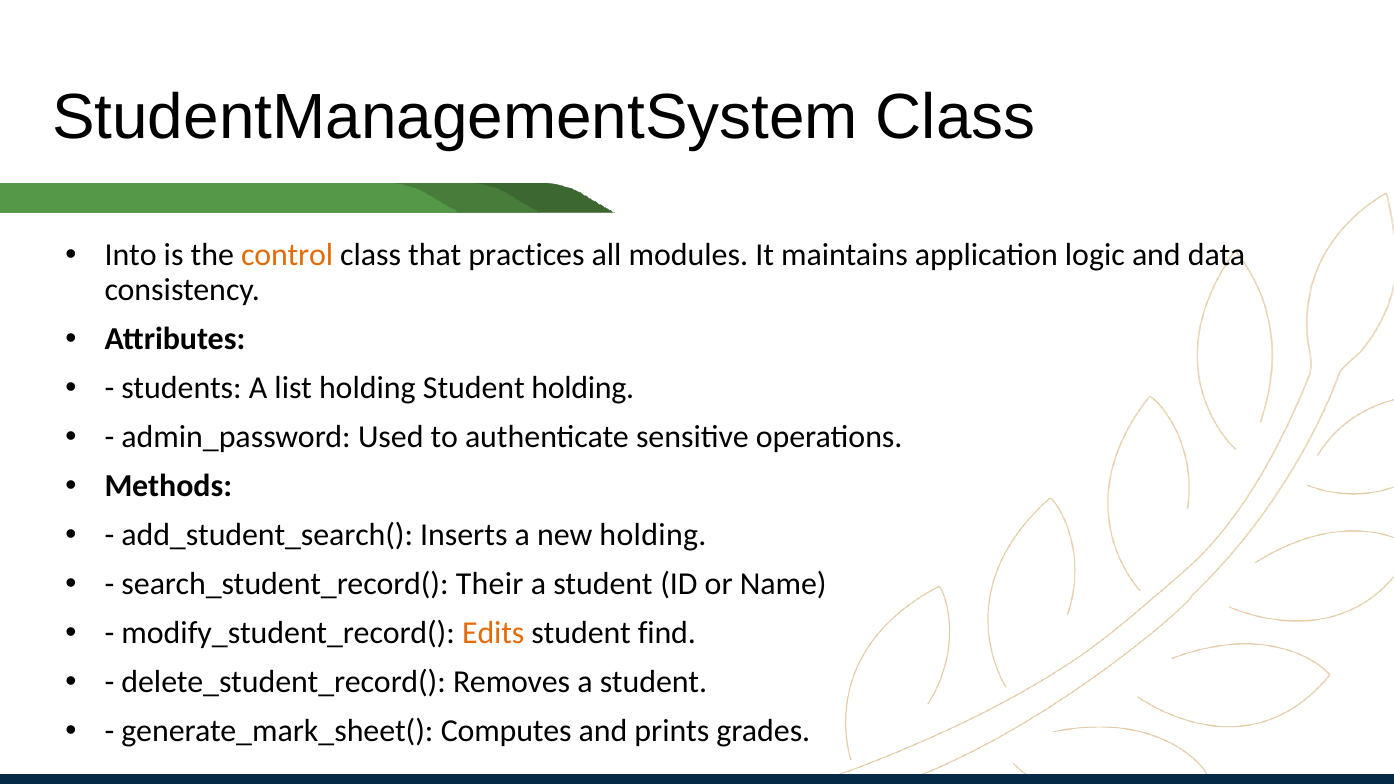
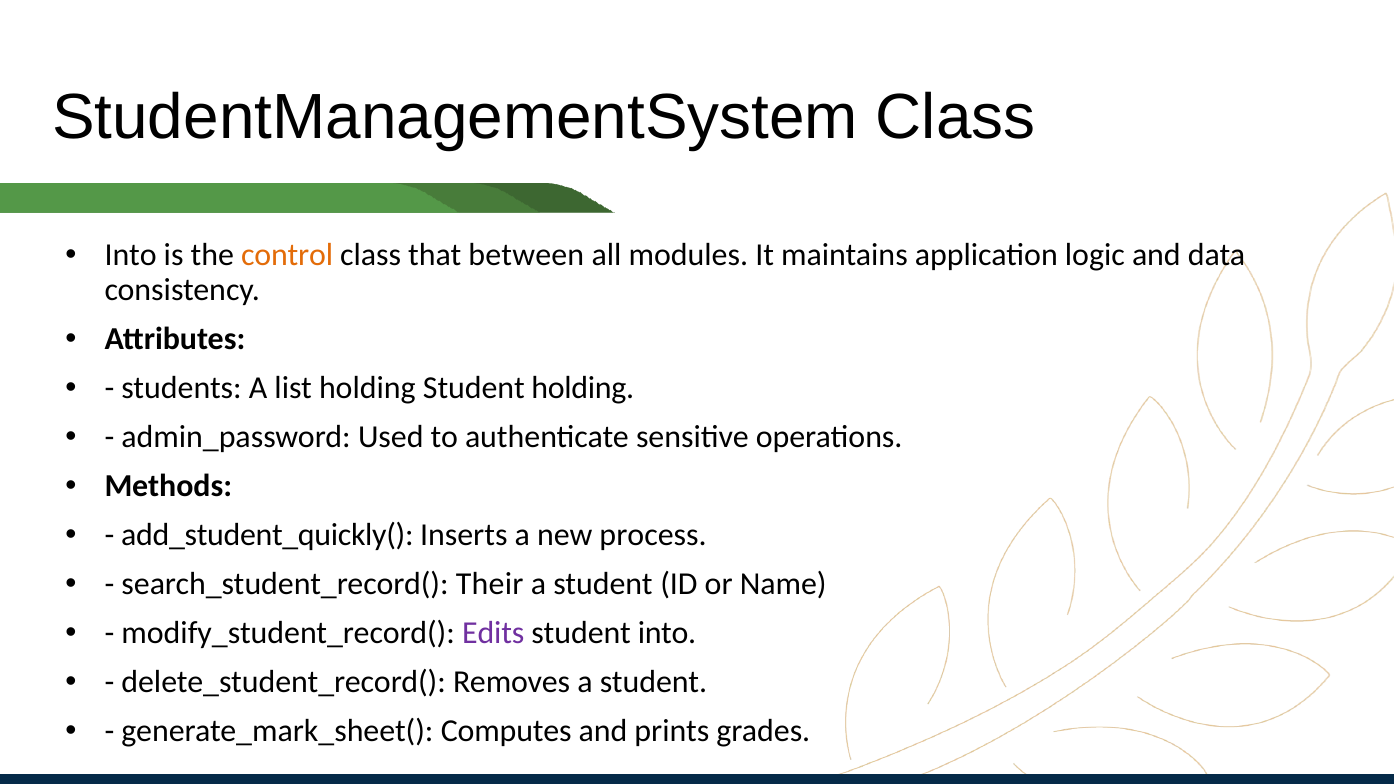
practices: practices -> between (526, 255)
add_student_search(: add_student_search( -> add_student_quickly( (267, 535)
new holding: holding -> process (653, 535)
Edits colour: orange -> purple (493, 633)
student find: find -> into (667, 633)
